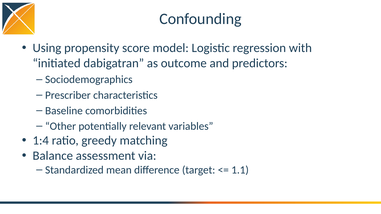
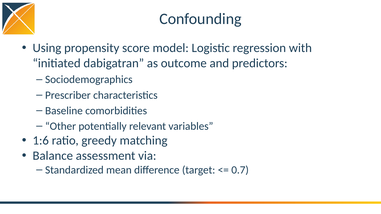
1:4: 1:4 -> 1:6 (41, 141)
1.1: 1.1 -> 0.7 (240, 170)
